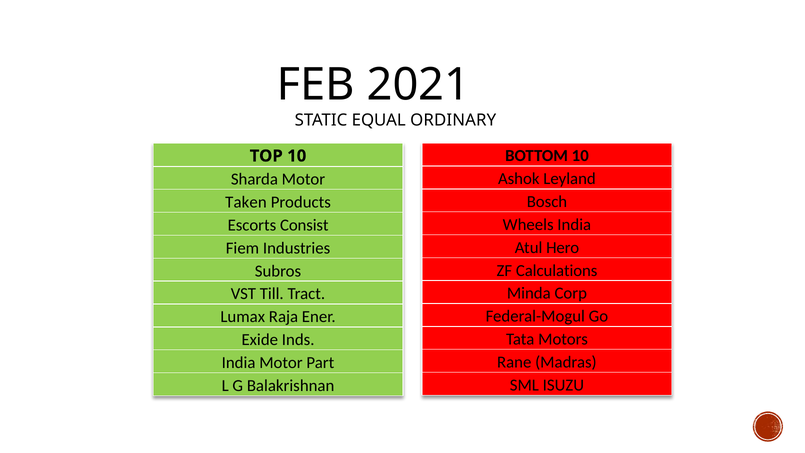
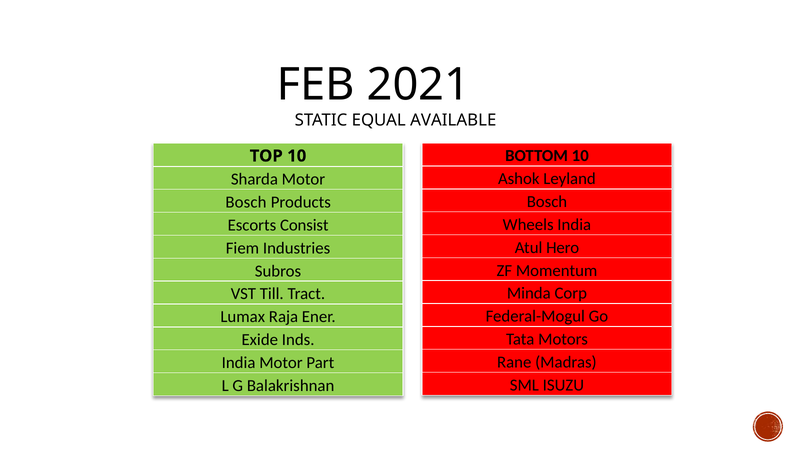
ORDINARY: ORDINARY -> AVAILABLE (453, 120)
Taken: Taken -> Bosch (246, 202)
Calculations: Calculations -> Momentum (557, 270)
